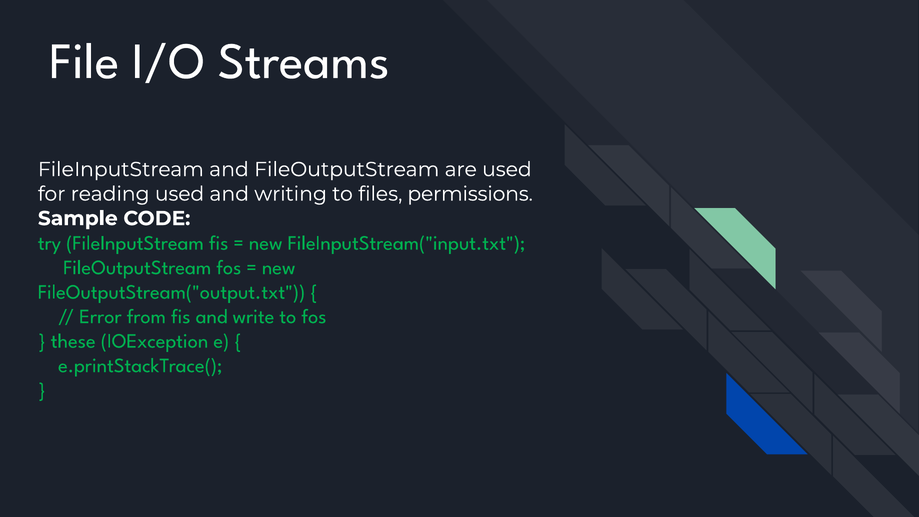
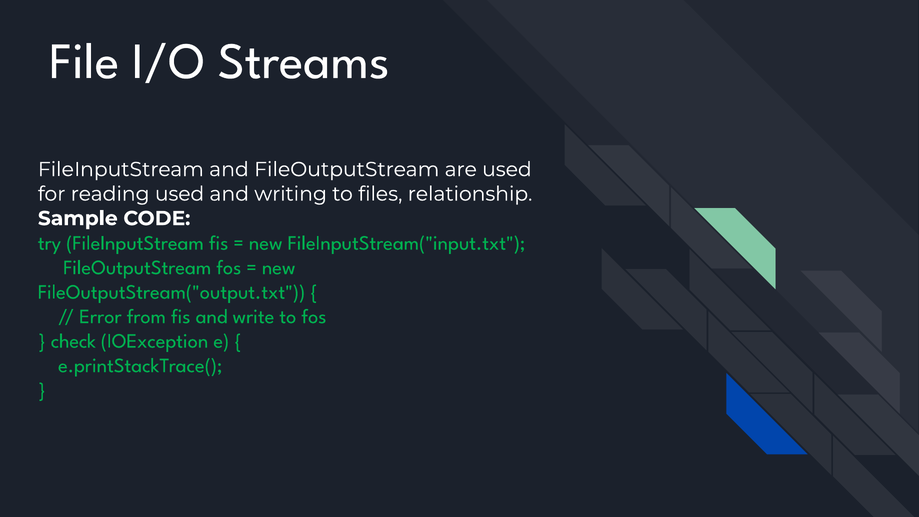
permissions: permissions -> relationship (470, 194)
these: these -> check (73, 341)
